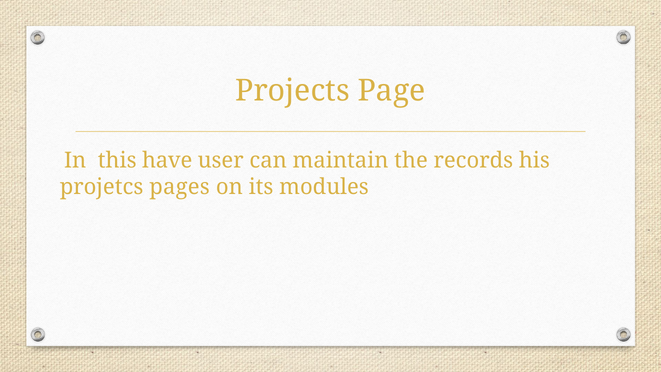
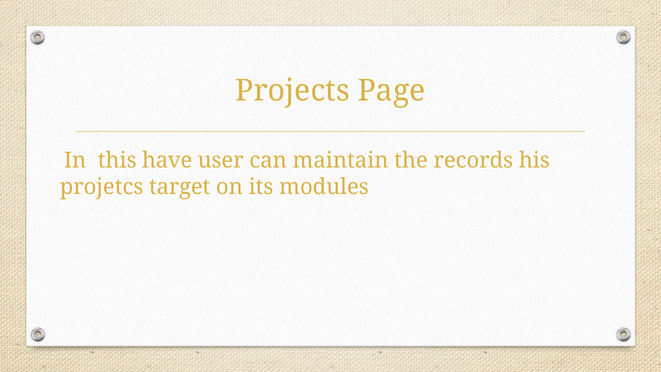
pages: pages -> target (180, 187)
